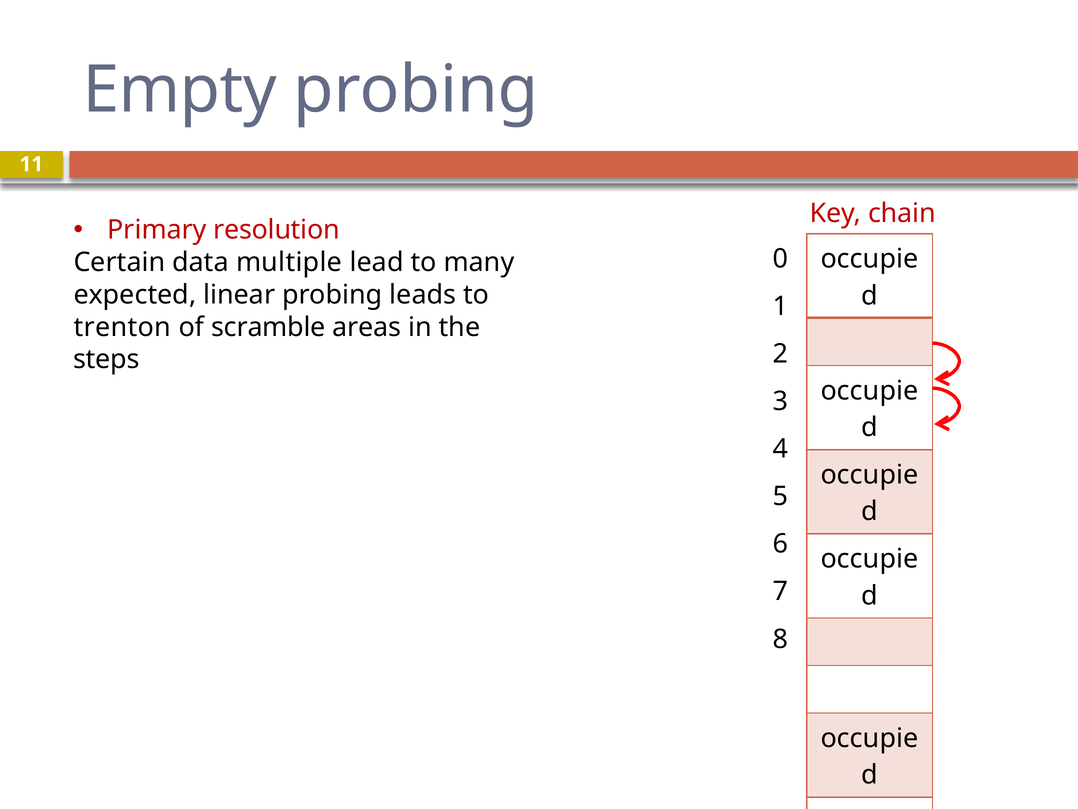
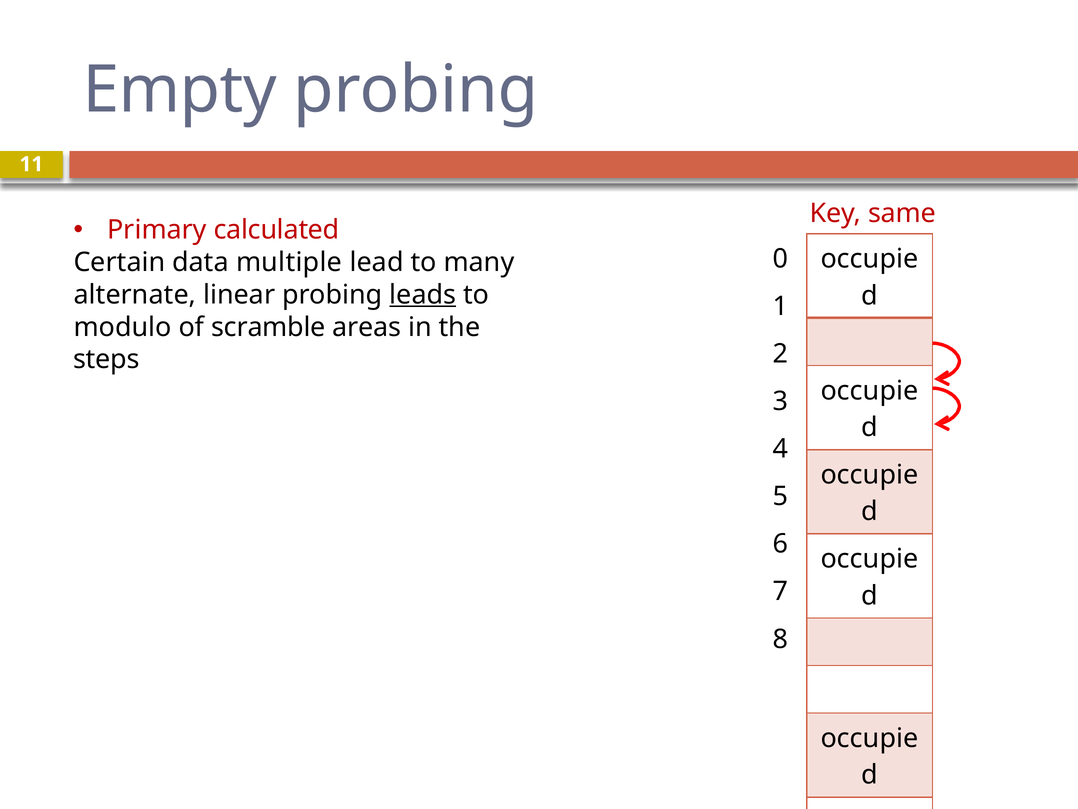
chain: chain -> same (902, 213)
resolution: resolution -> calculated (277, 230)
expected: expected -> alternate (135, 295)
leads underline: none -> present (423, 295)
trenton: trenton -> modulo (123, 327)
